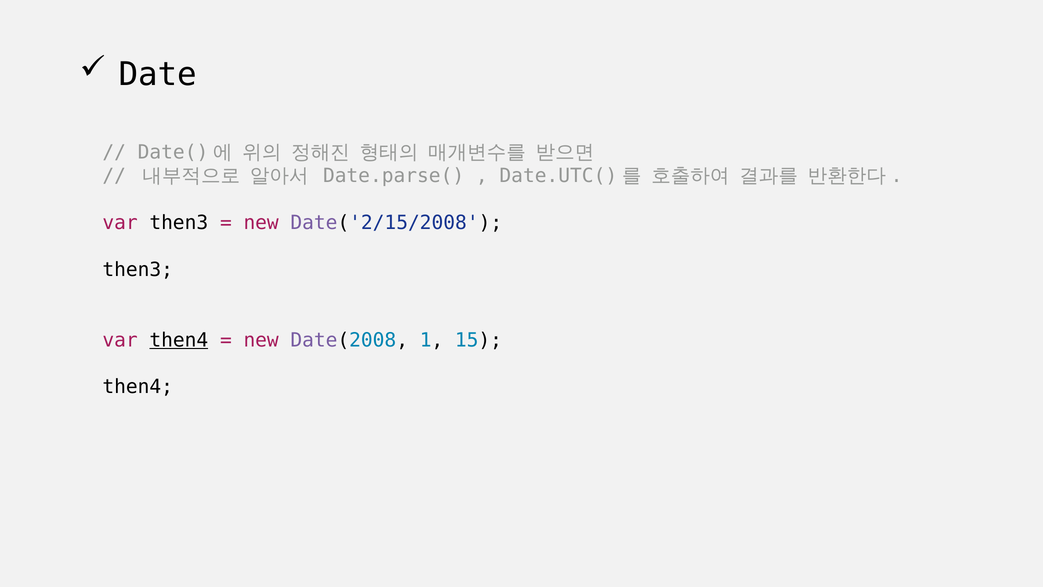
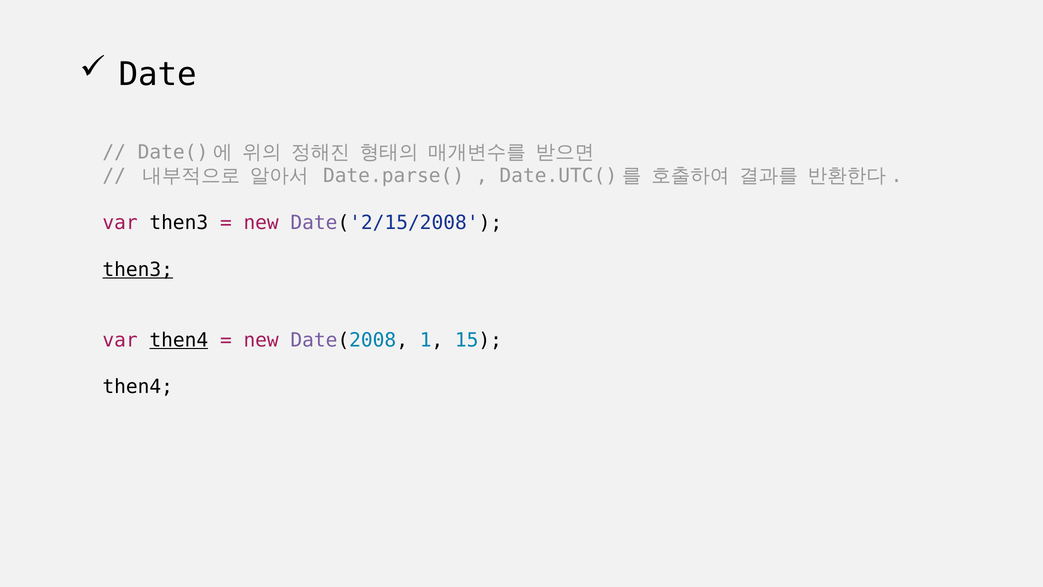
then3 underline: none -> present (138, 269)
